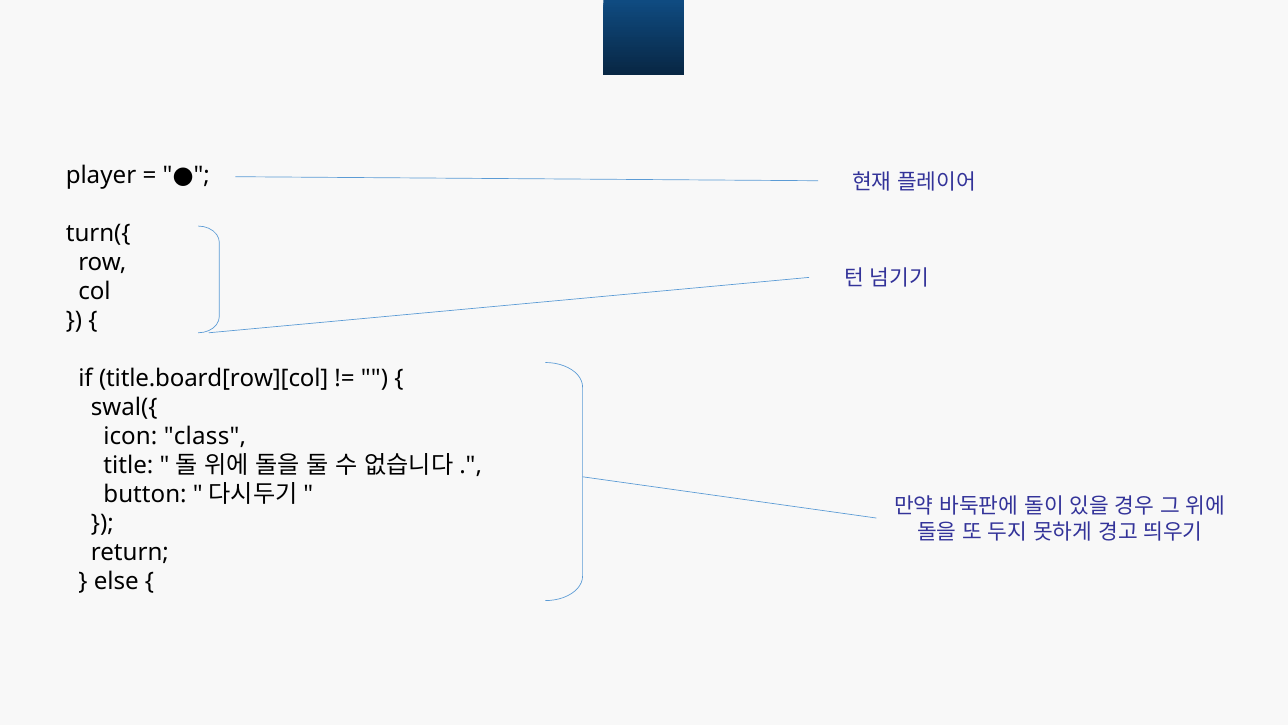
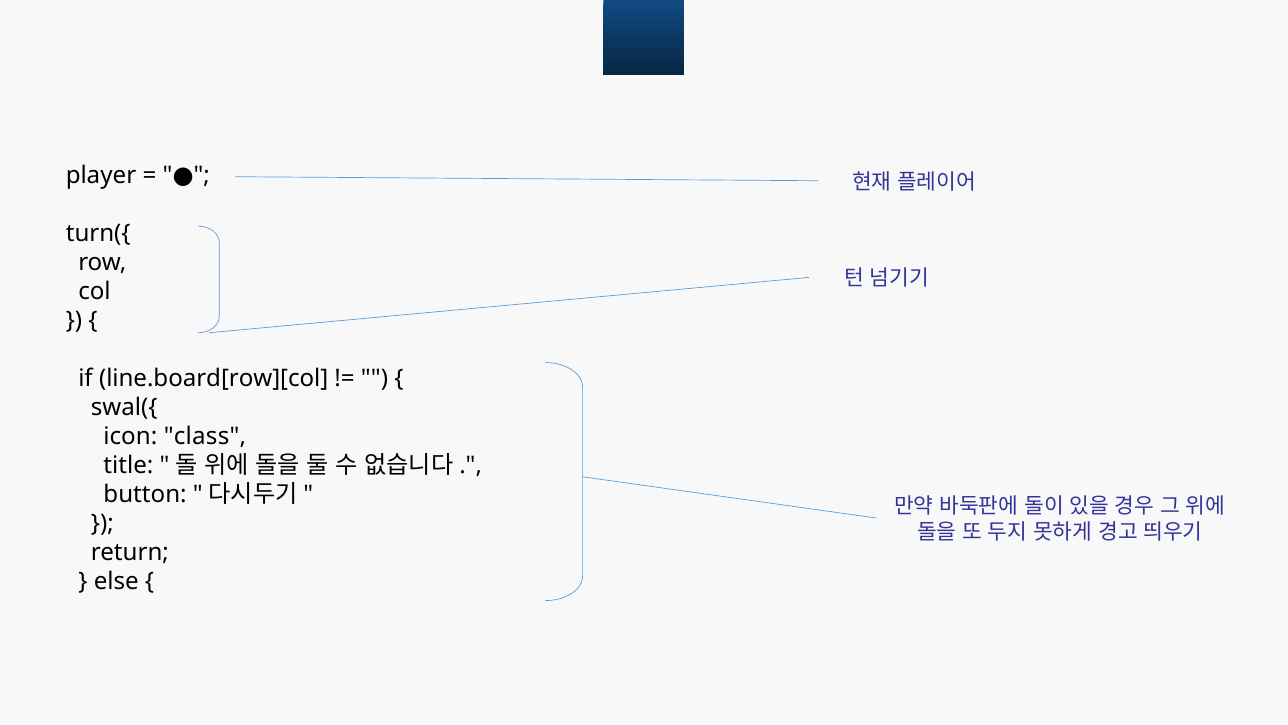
title.board[row][col: title.board[row][col -> line.board[row][col (214, 378)
